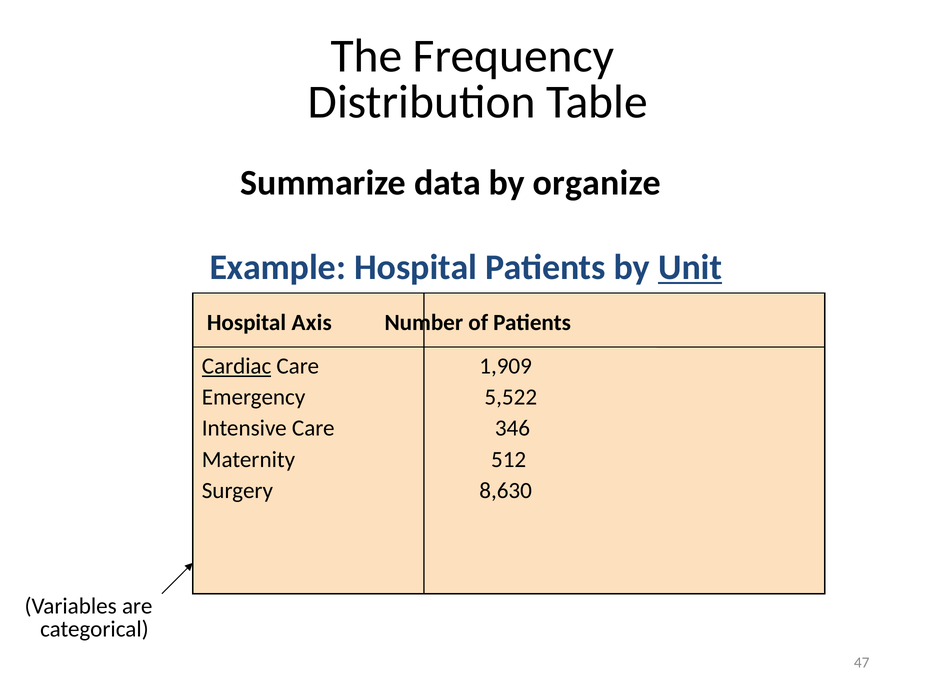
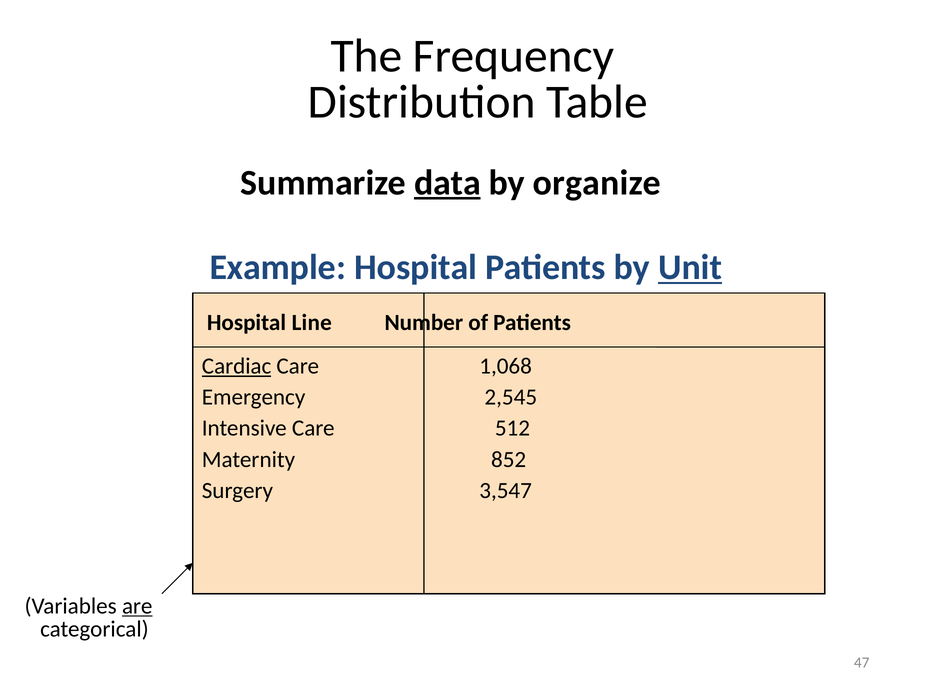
data underline: none -> present (447, 183)
Axis: Axis -> Line (312, 323)
1,909: 1,909 -> 1,068 (506, 366)
5,522: 5,522 -> 2,545 (511, 397)
346: 346 -> 512 (512, 428)
512: 512 -> 852 (509, 459)
8,630: 8,630 -> 3,547 (506, 490)
are underline: none -> present (137, 606)
